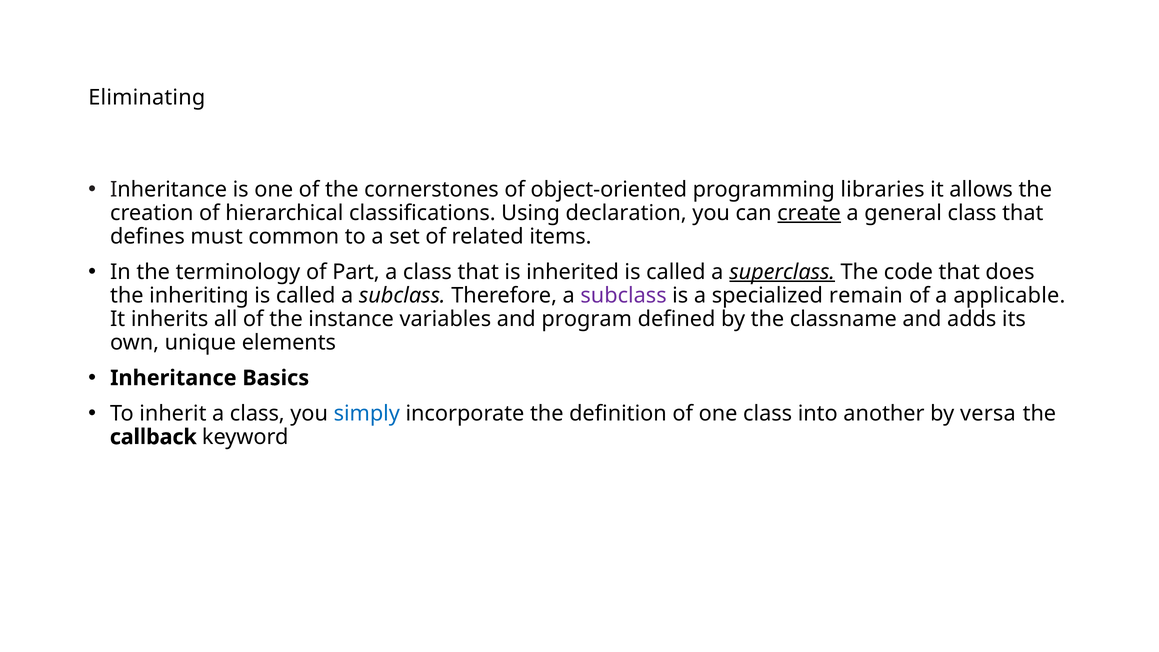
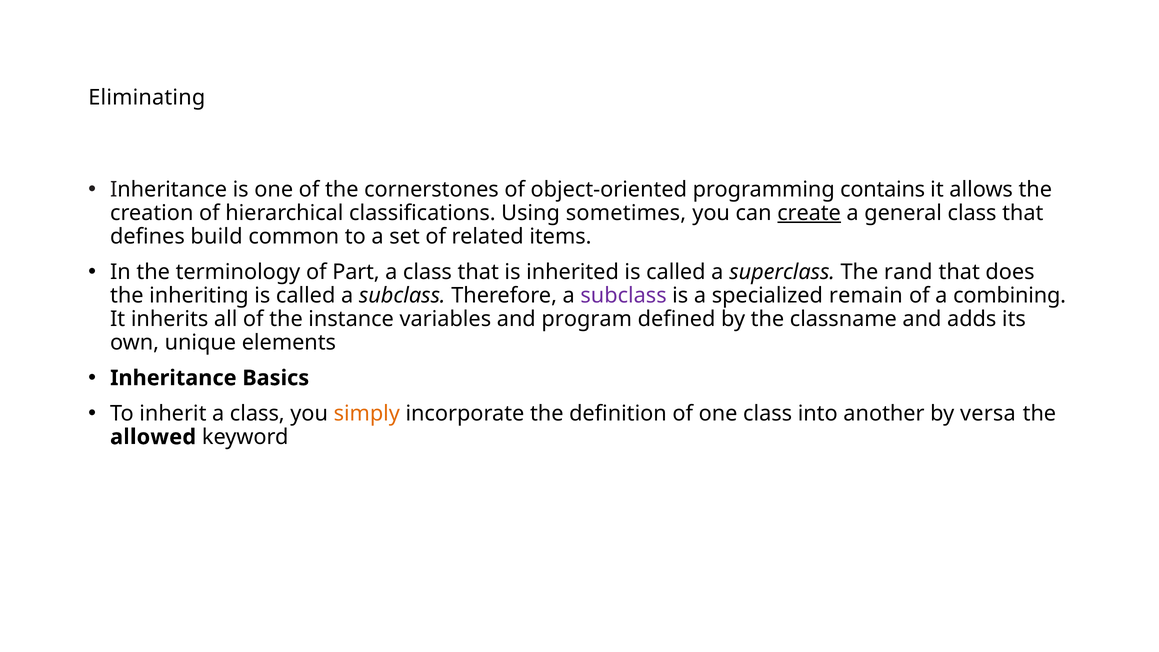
libraries: libraries -> contains (883, 190)
declaration: declaration -> sometimes (626, 213)
must: must -> build (217, 236)
superclass underline: present -> none (782, 272)
code: code -> rand (908, 272)
applicable: applicable -> combining (1010, 295)
simply colour: blue -> orange (367, 414)
callback: callback -> allowed (153, 437)
